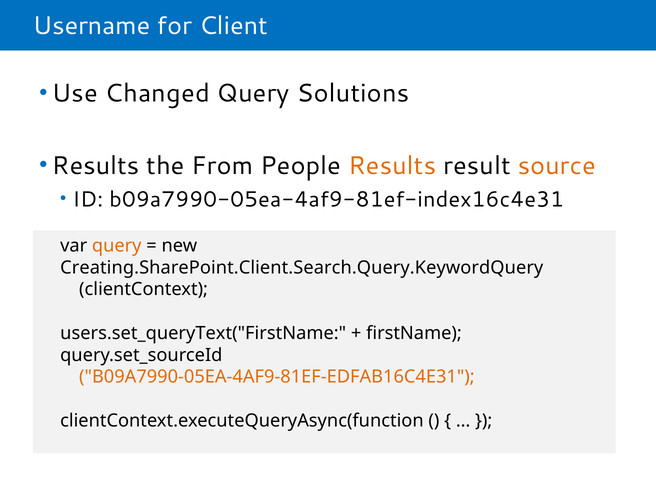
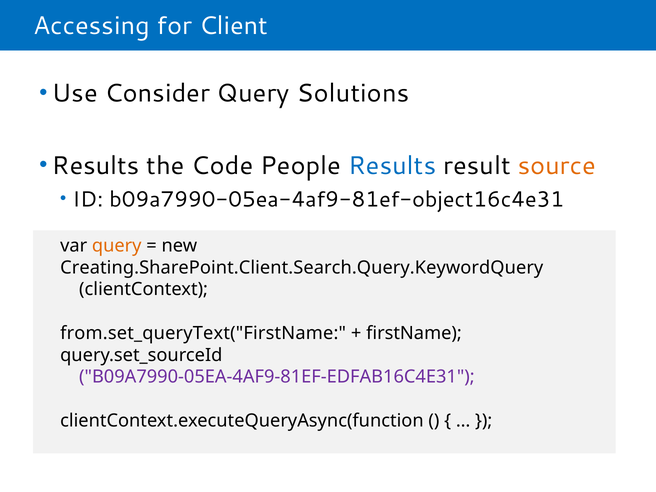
Username: Username -> Accessing (91, 26)
Changed: Changed -> Consider (157, 94)
From: From -> Code (222, 166)
Results colour: orange -> blue (392, 166)
b09a7990-05ea-4af9-81ef-index16c4e31: b09a7990-05ea-4af9-81ef-index16c4e31 -> b09a7990-05ea-4af9-81ef-object16c4e31 (337, 199)
users.set_queryText("FirstName: users.set_queryText("FirstName -> from.set_queryText("FirstName (203, 333)
B09A7990-05EA-4AF9-81EF-EDFAB16C4E31 colour: orange -> purple (277, 377)
